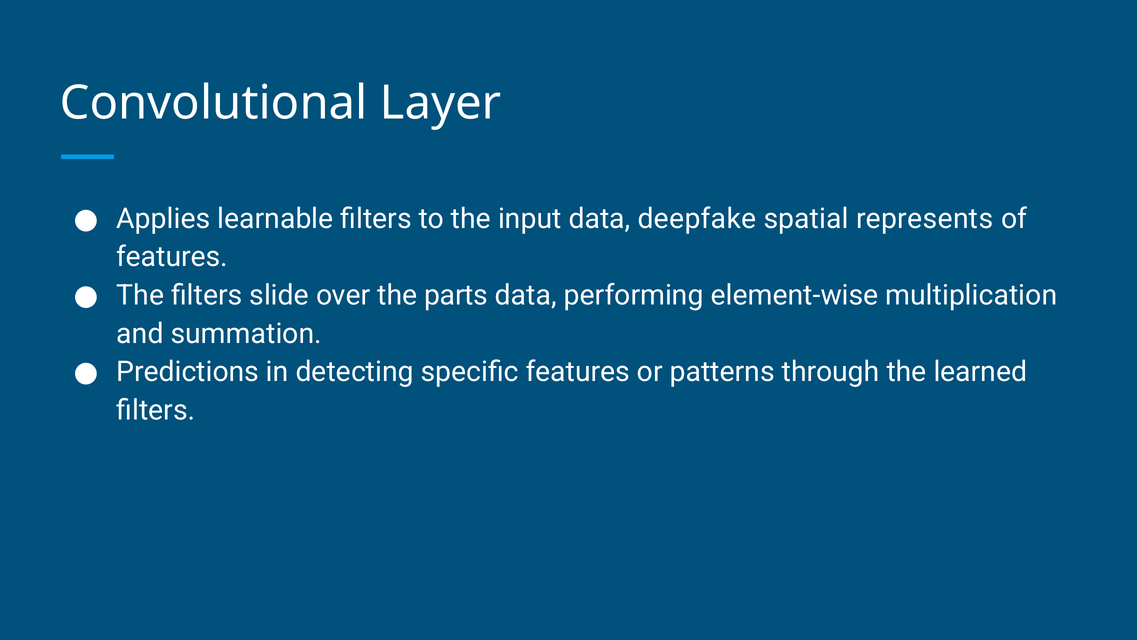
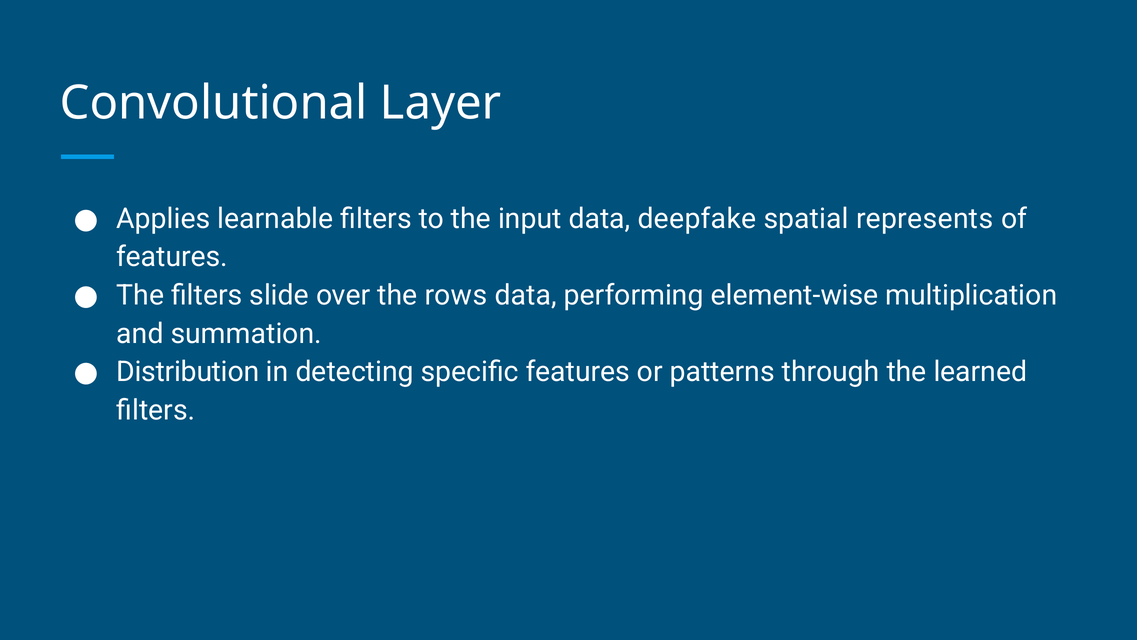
parts: parts -> rows (456, 295)
Predictions: Predictions -> Distribution (188, 372)
